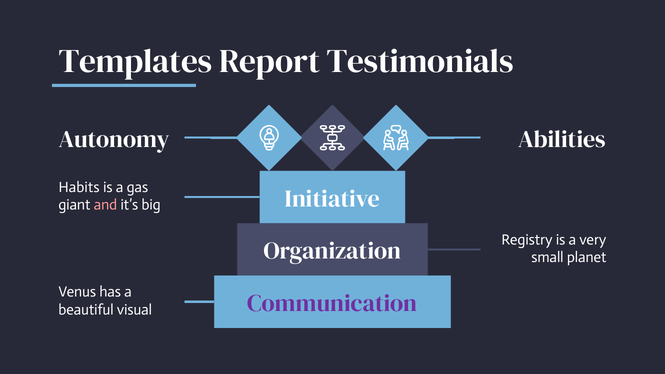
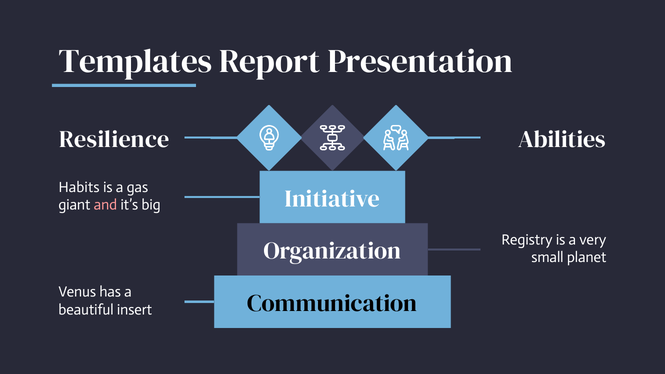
Testimonials: Testimonials -> Presentation (420, 61)
Autonomy: Autonomy -> Resilience (114, 139)
Communication colour: purple -> black (332, 303)
visual: visual -> insert (135, 310)
